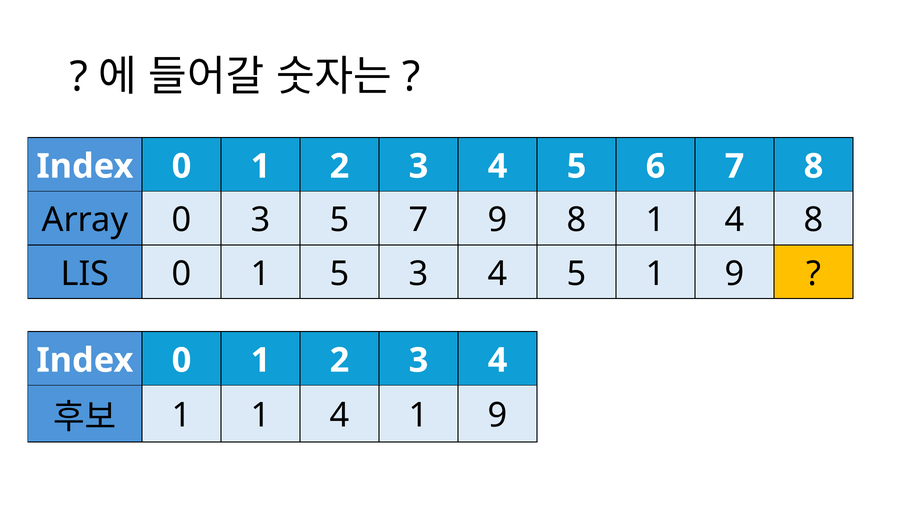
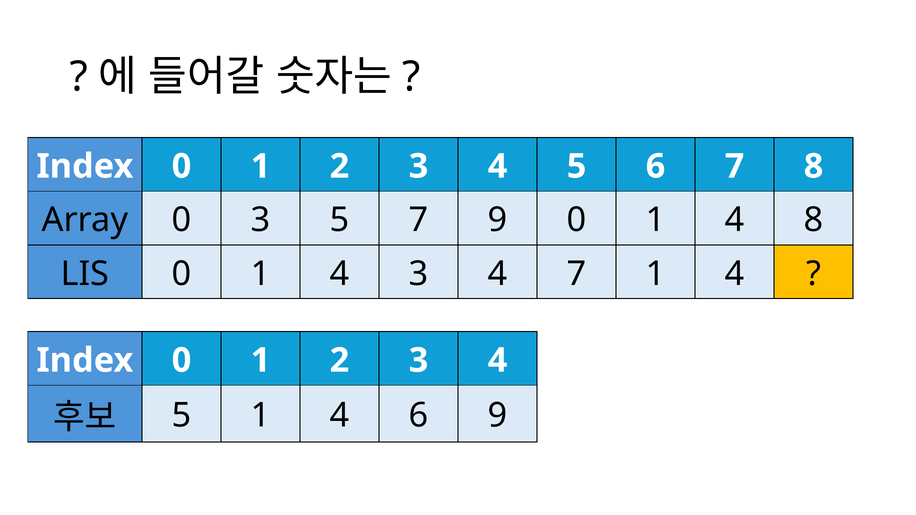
9 8: 8 -> 0 (577, 220)
LIS 0 1 5: 5 -> 4 (340, 274)
5: 5 -> 7 (577, 274)
9: 9 -> 4 (735, 274)
1: 1 -> 5 (182, 416)
4 1: 1 -> 6 (419, 416)
